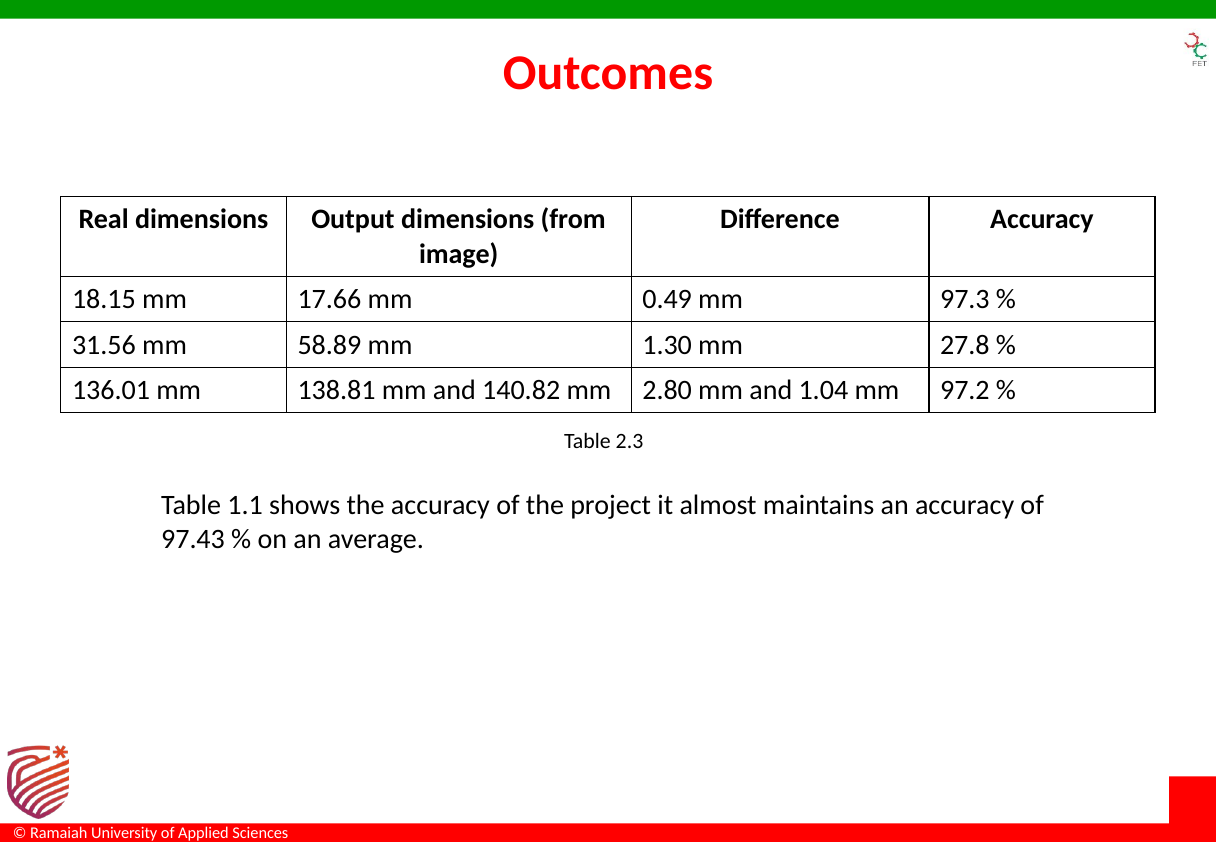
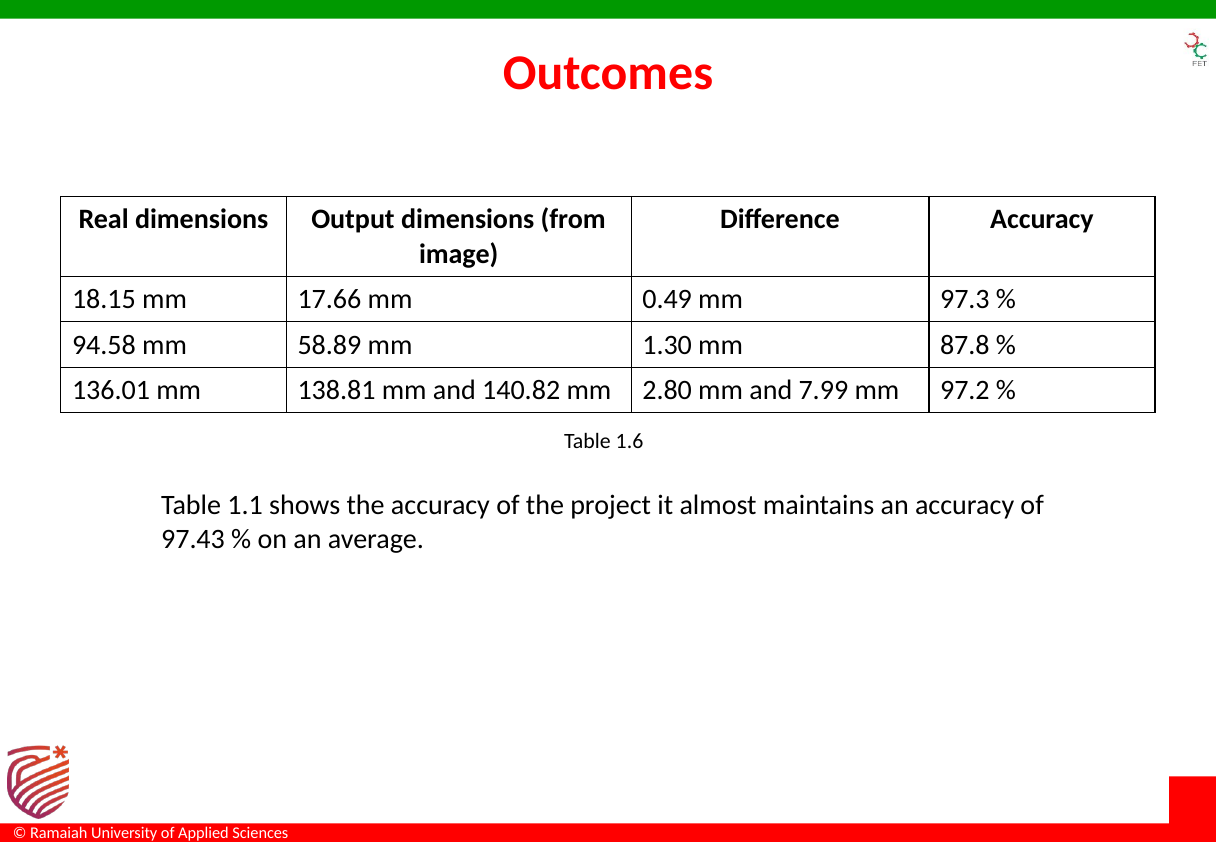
31.56: 31.56 -> 94.58 (104, 345)
27.8: 27.8 -> 87.8 (965, 345)
1.04: 1.04 -> 7.99 (823, 390)
2.3: 2.3 -> 1.6 (630, 441)
